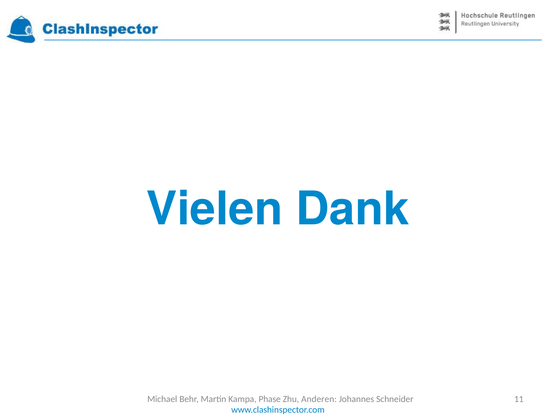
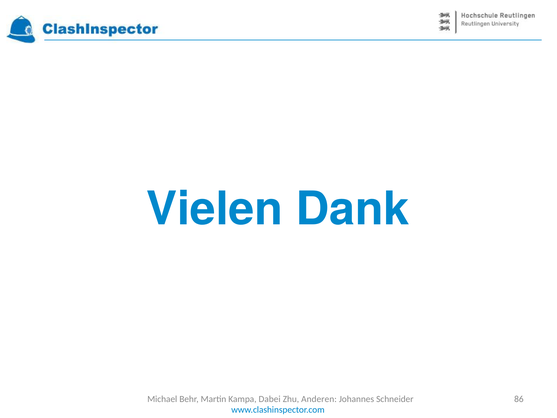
Phase: Phase -> Dabei (270, 399)
11: 11 -> 86 (519, 399)
